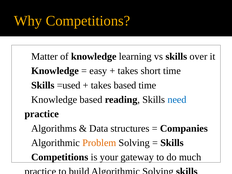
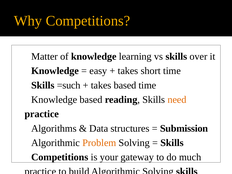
=used: =used -> =such (69, 85)
need colour: blue -> orange (177, 100)
Companies: Companies -> Submission (184, 128)
